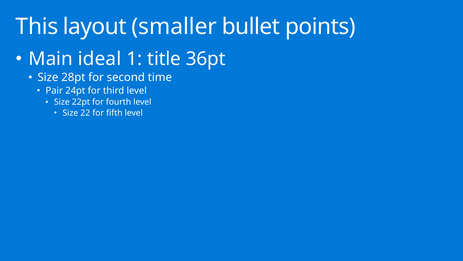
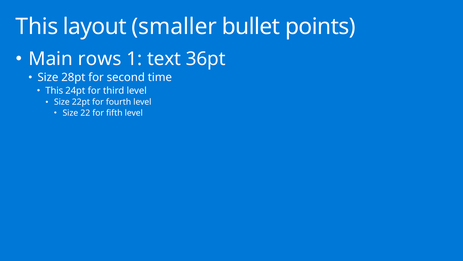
ideal: ideal -> rows (100, 59)
title: title -> text (164, 59)
Pair: Pair -> This (54, 91)
